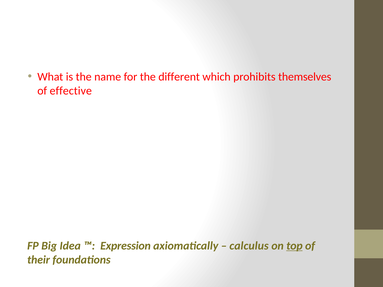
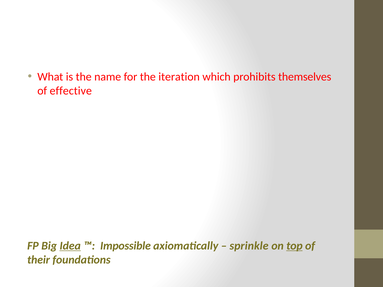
different: different -> iteration (179, 77)
Idea underline: none -> present (70, 246)
Expression: Expression -> Impossible (125, 246)
calculus: calculus -> sprinkle (249, 246)
